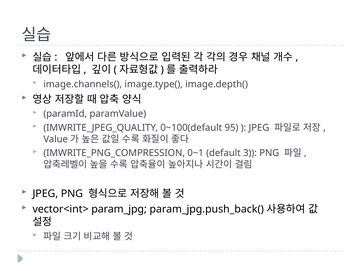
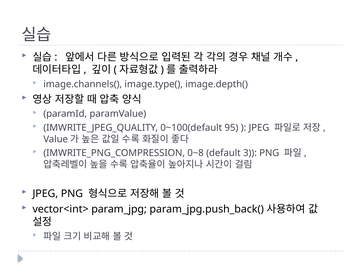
0~1: 0~1 -> 0~8 (196, 153)
